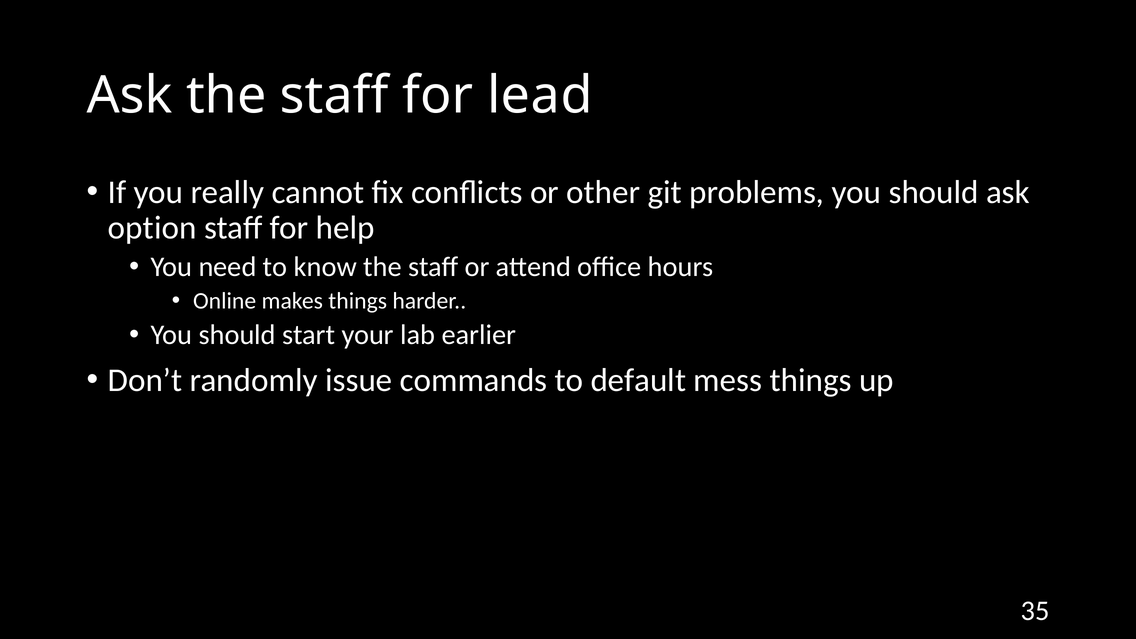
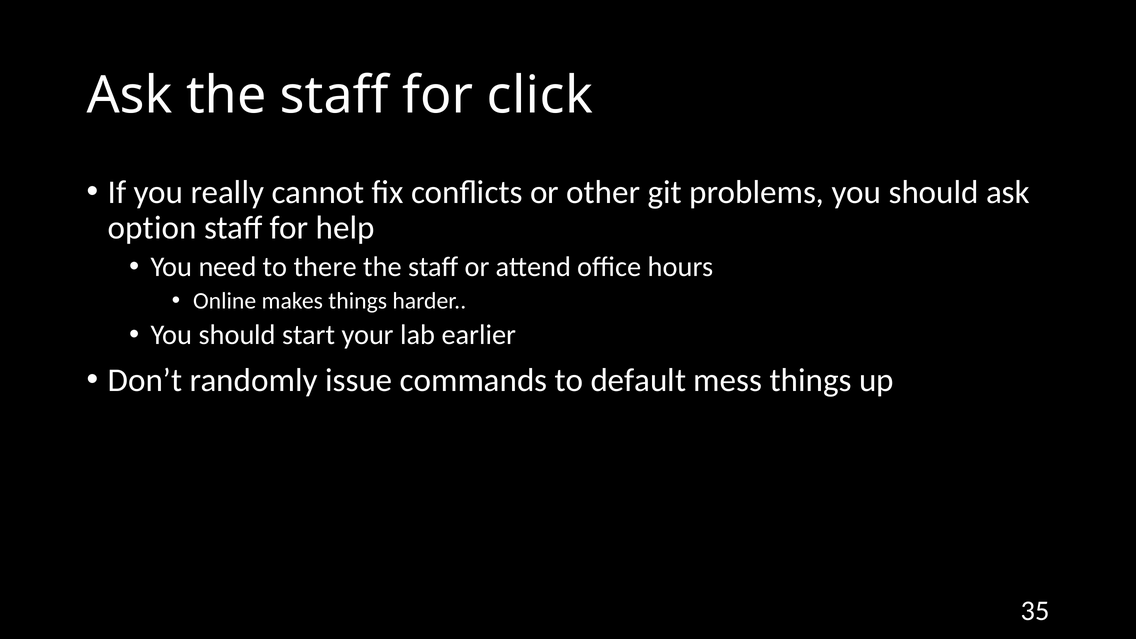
lead: lead -> click (540, 95)
know: know -> there (325, 267)
